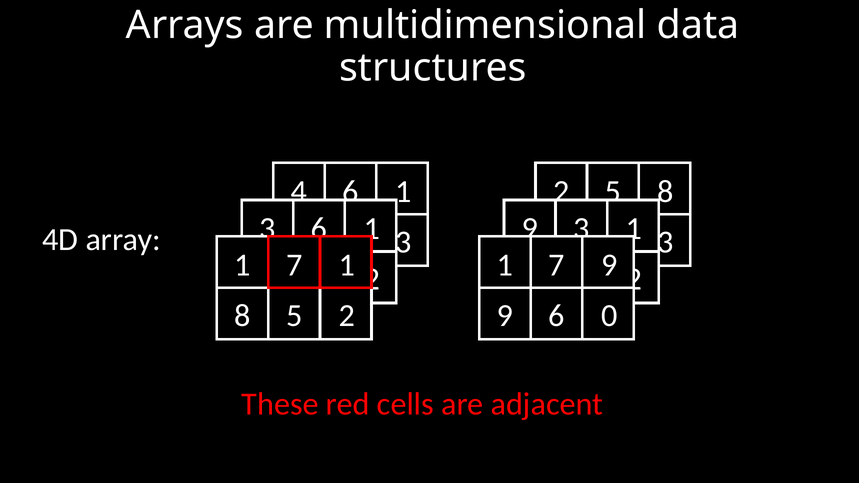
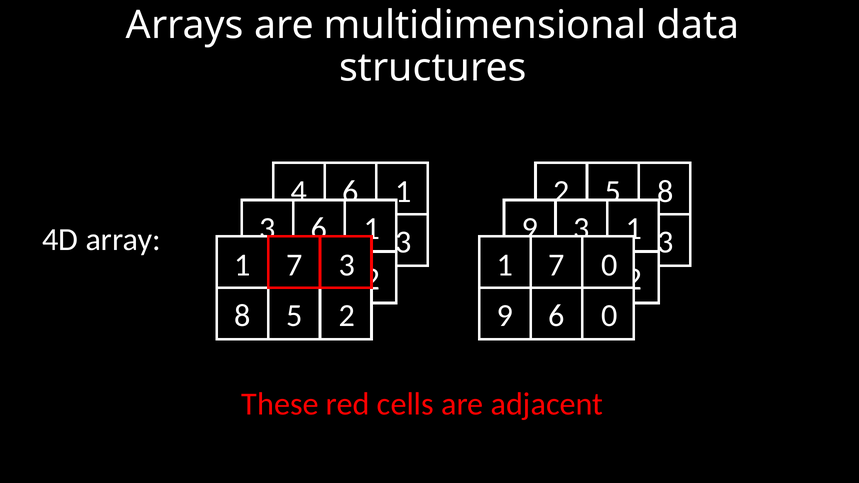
7 1: 1 -> 3 (347, 265)
7 9: 9 -> 0 (609, 265)
